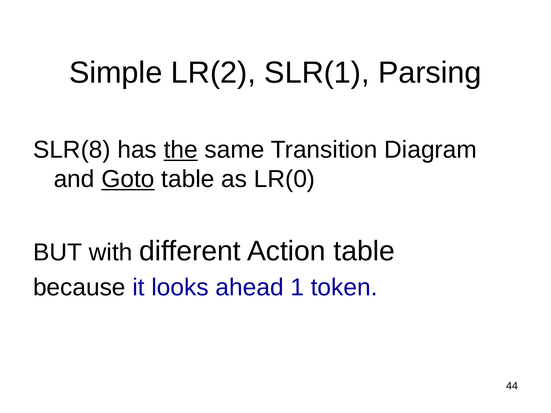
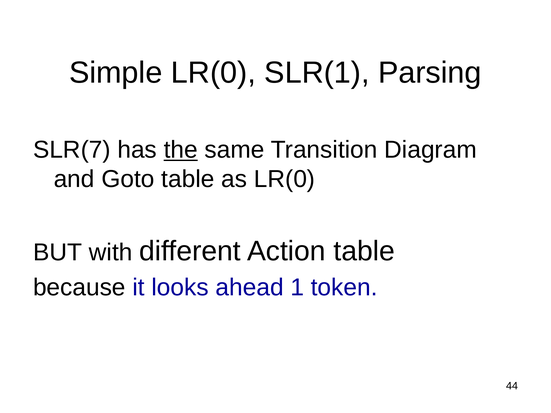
Simple LR(2: LR(2 -> LR(0 (213, 73)
SLR(8: SLR(8 -> SLR(7 (72, 150)
Goto underline: present -> none (128, 179)
